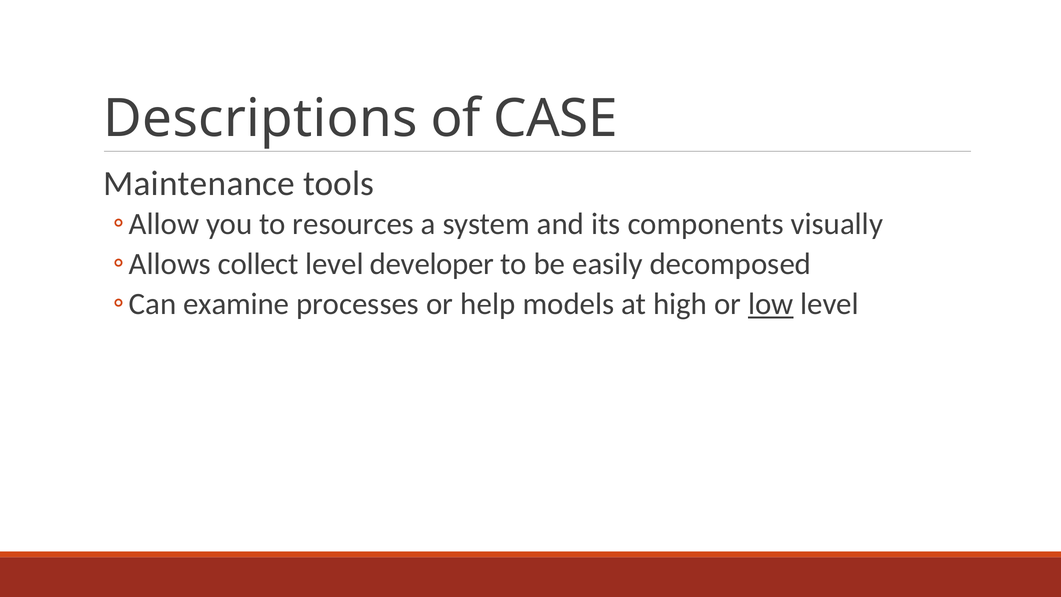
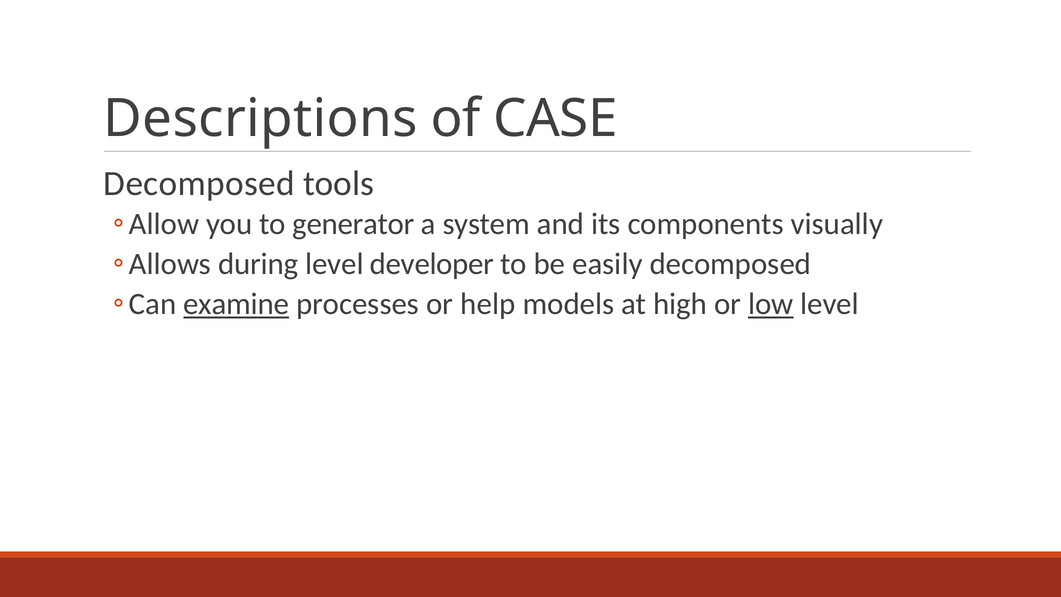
Maintenance: Maintenance -> Decomposed (199, 184)
resources: resources -> generator (353, 224)
collect: collect -> during (258, 264)
examine underline: none -> present (236, 304)
